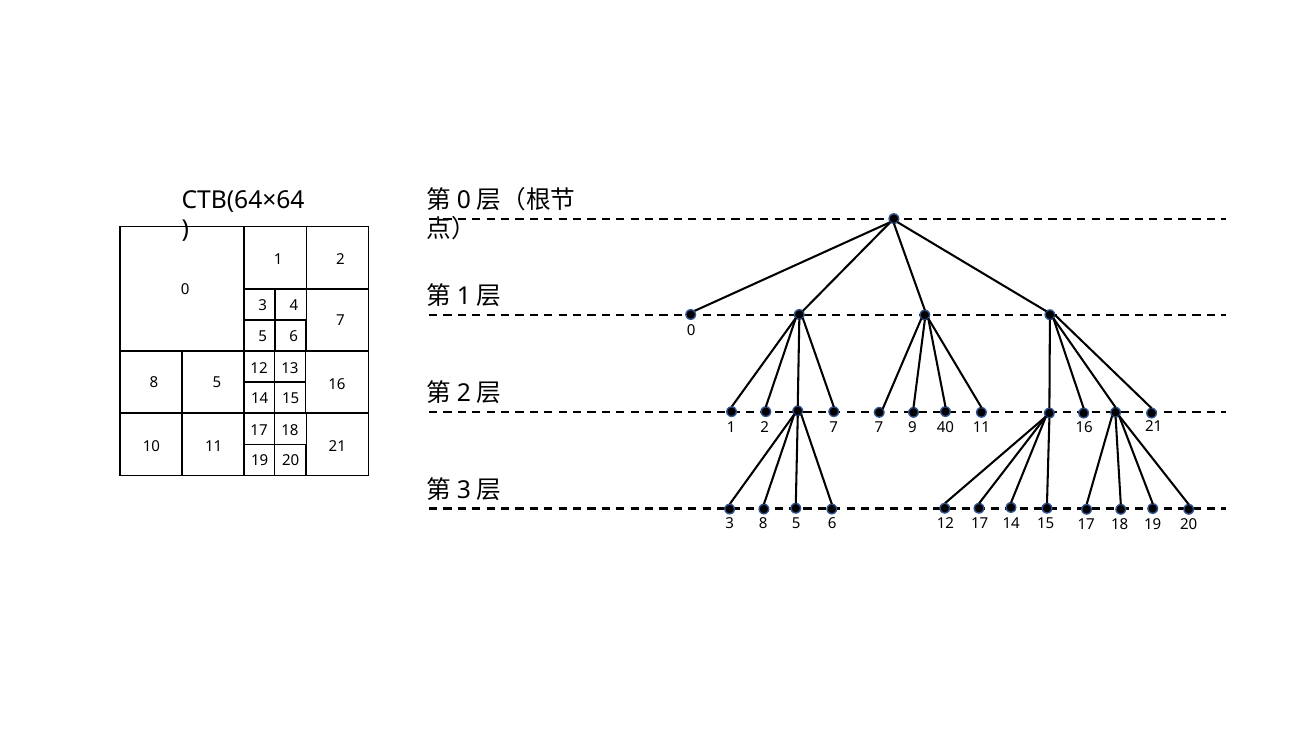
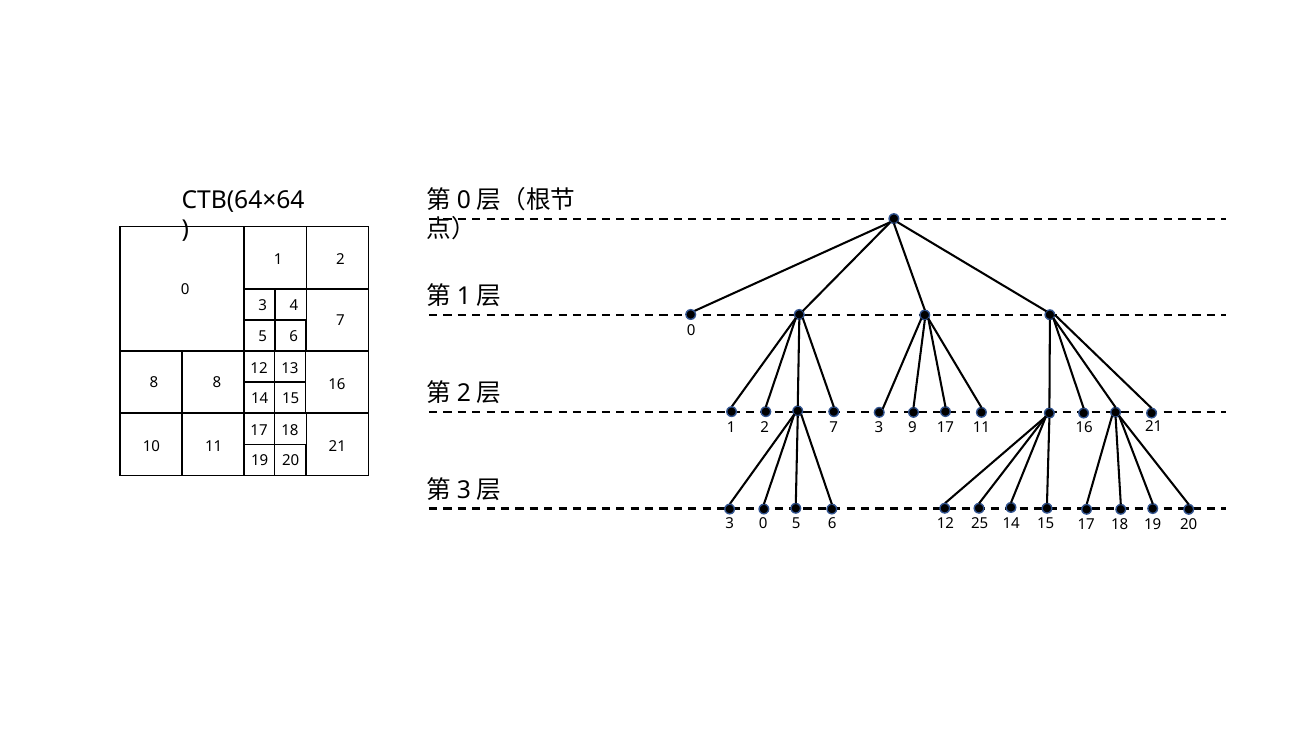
5: 5 -> 8 (217, 383)
7 7: 7 -> 3 (879, 427)
9 40: 40 -> 17 (945, 427)
3 8: 8 -> 0 (763, 524)
12 17: 17 -> 25 (980, 524)
